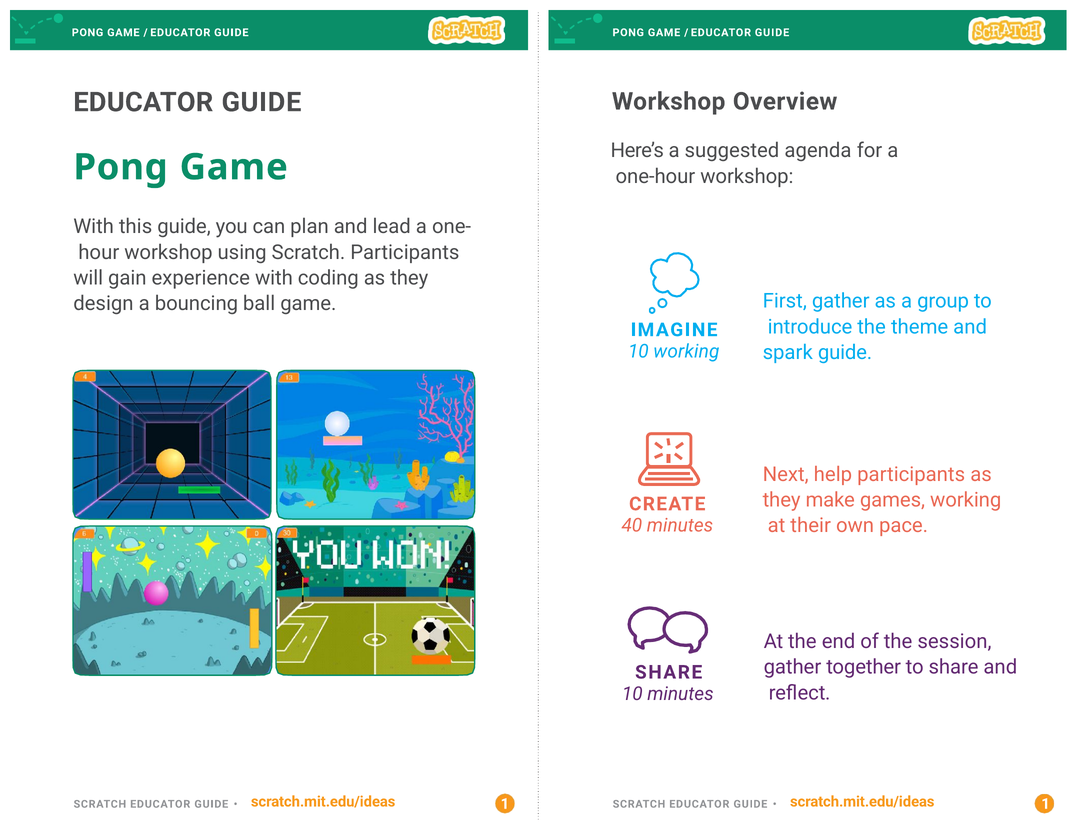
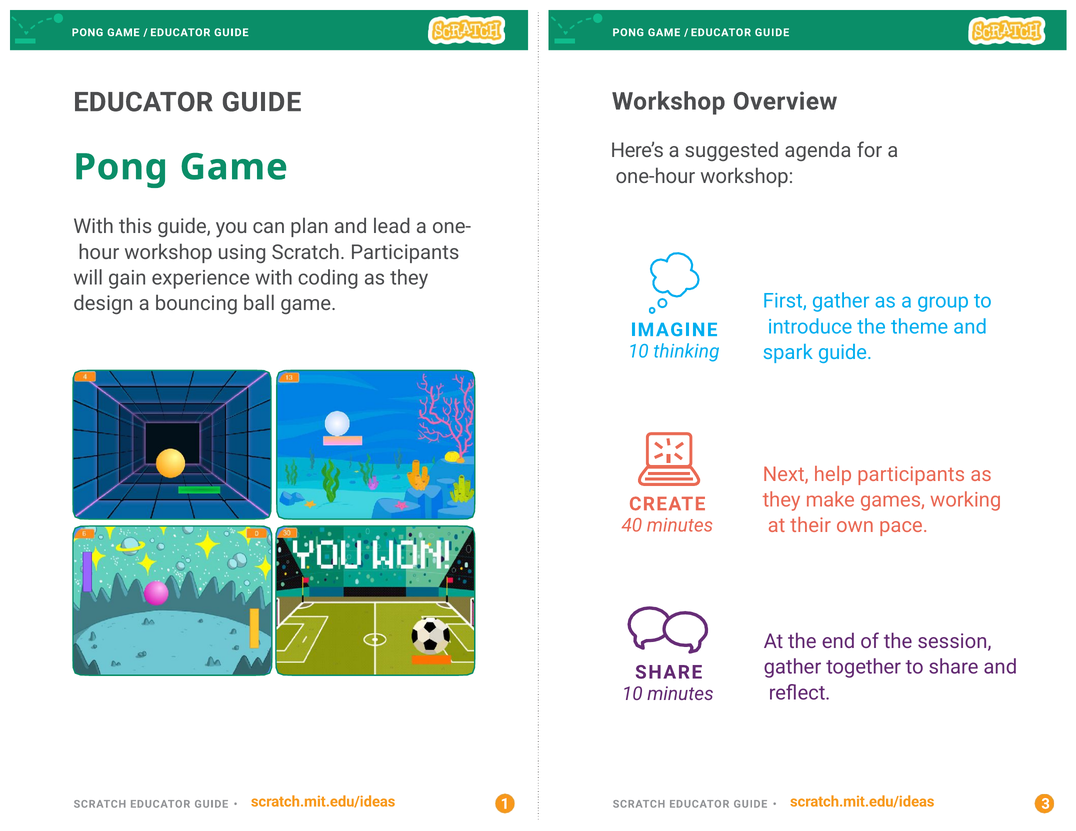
10 working: working -> thinking (686, 352)
1 1: 1 -> 3 (1046, 804)
